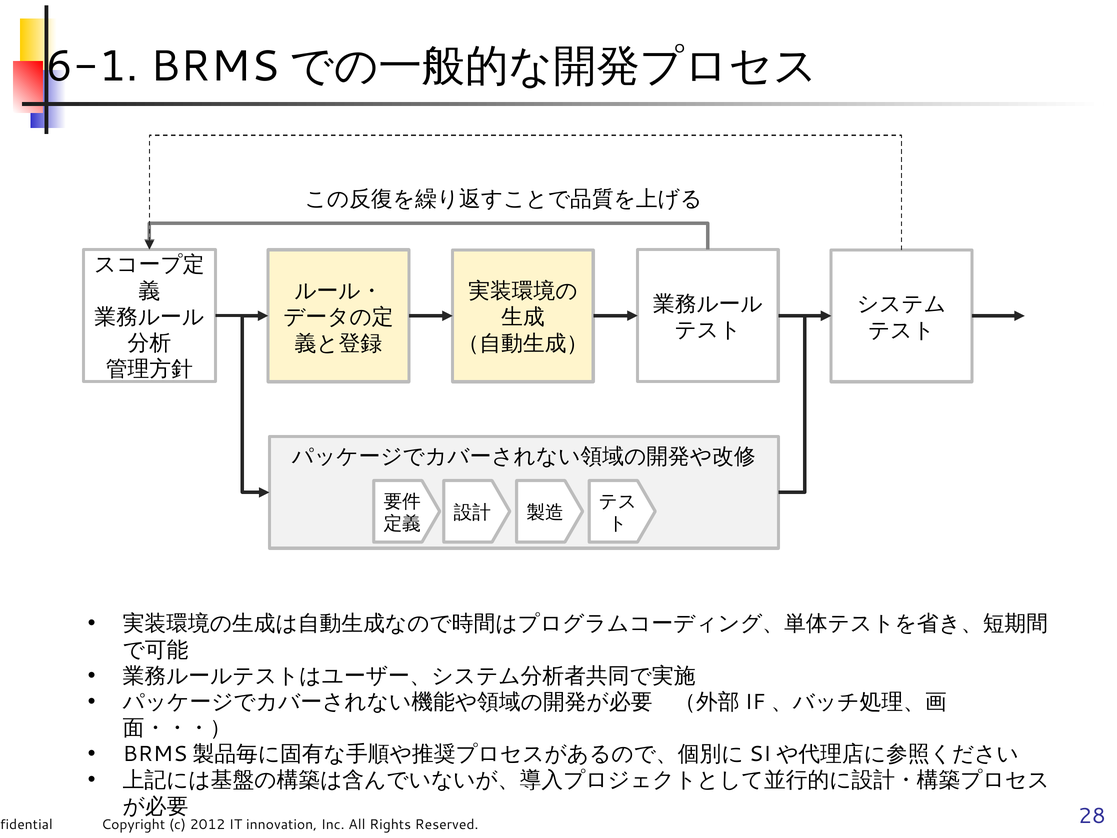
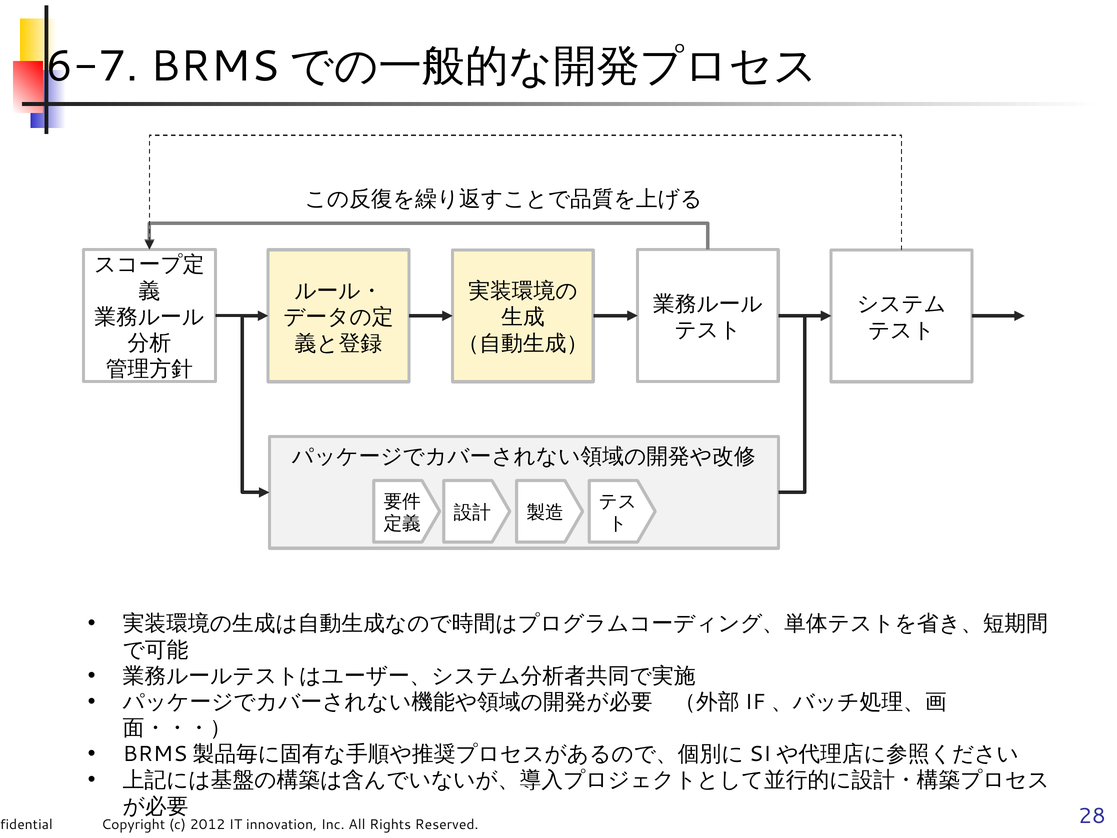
6-1: 6-1 -> 6-7 (92, 66)
